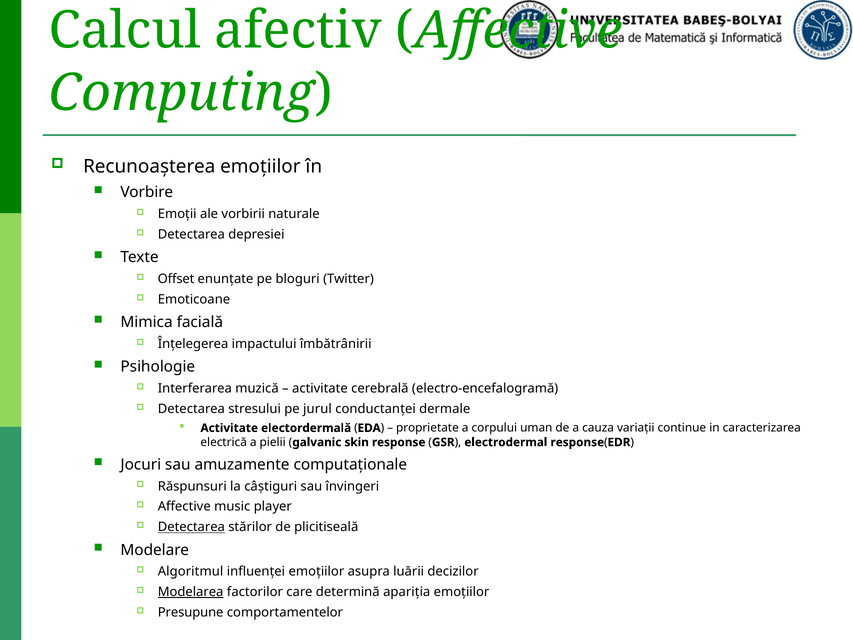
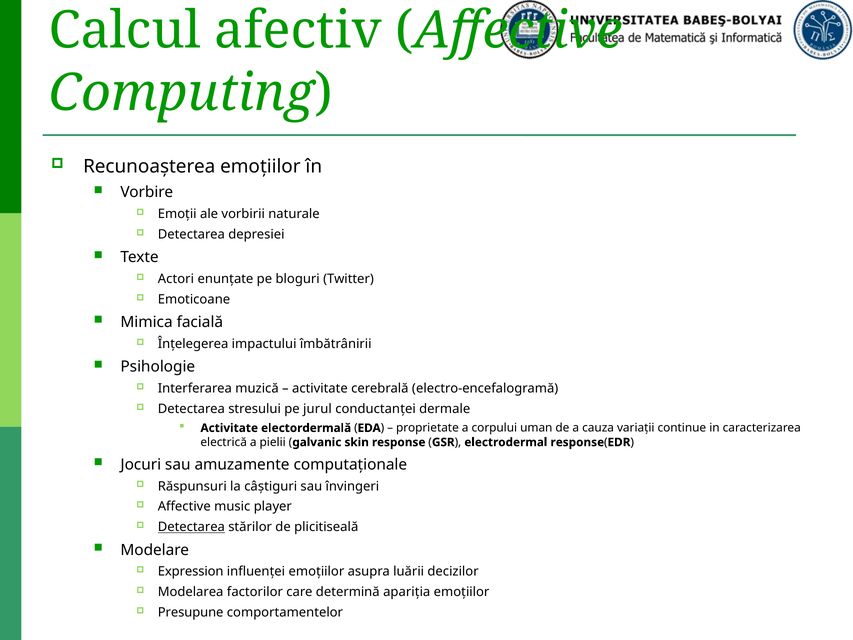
Offset: Offset -> Actori (176, 279)
Algoritmul: Algoritmul -> Expression (191, 571)
Modelarea underline: present -> none (191, 592)
